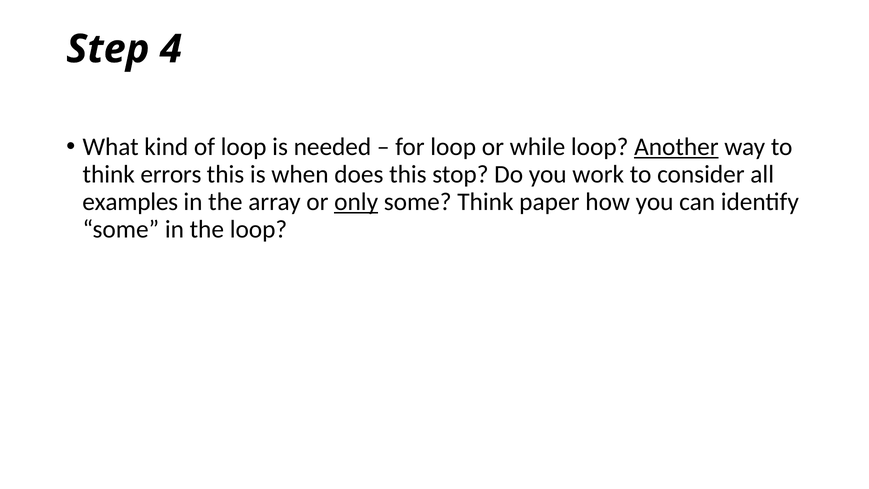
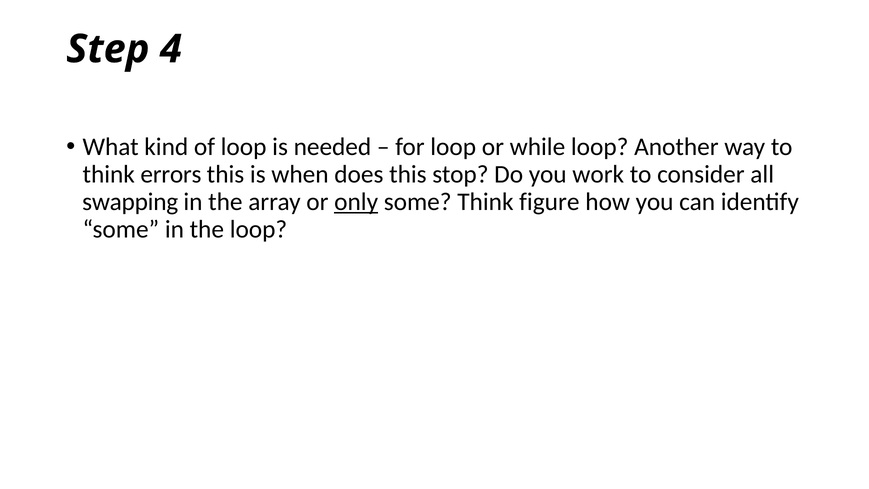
Another underline: present -> none (676, 147)
examples: examples -> swapping (130, 202)
paper: paper -> figure (549, 202)
